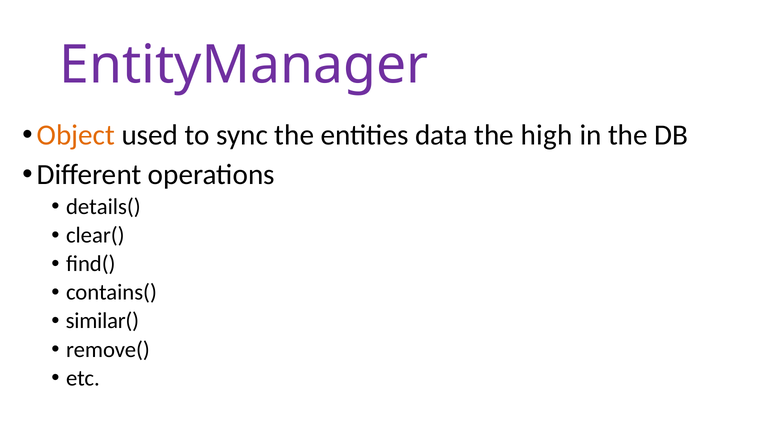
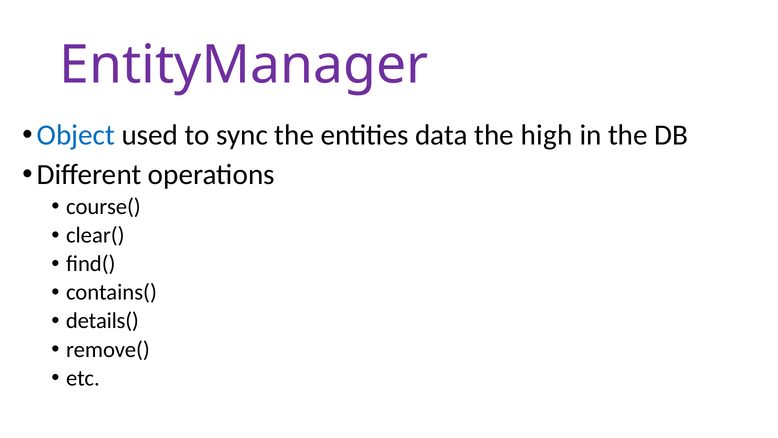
Object colour: orange -> blue (76, 135)
details(: details( -> course( (103, 207)
similar(: similar( -> details( (102, 321)
